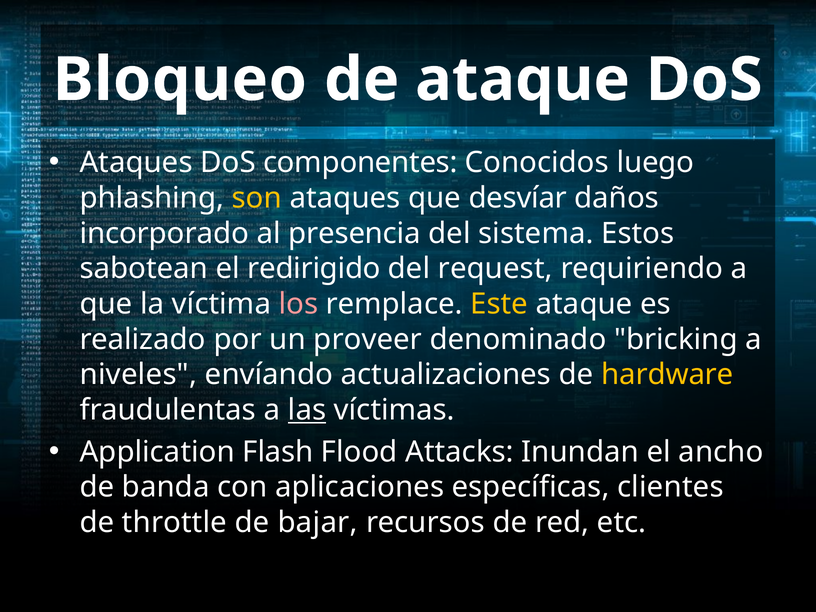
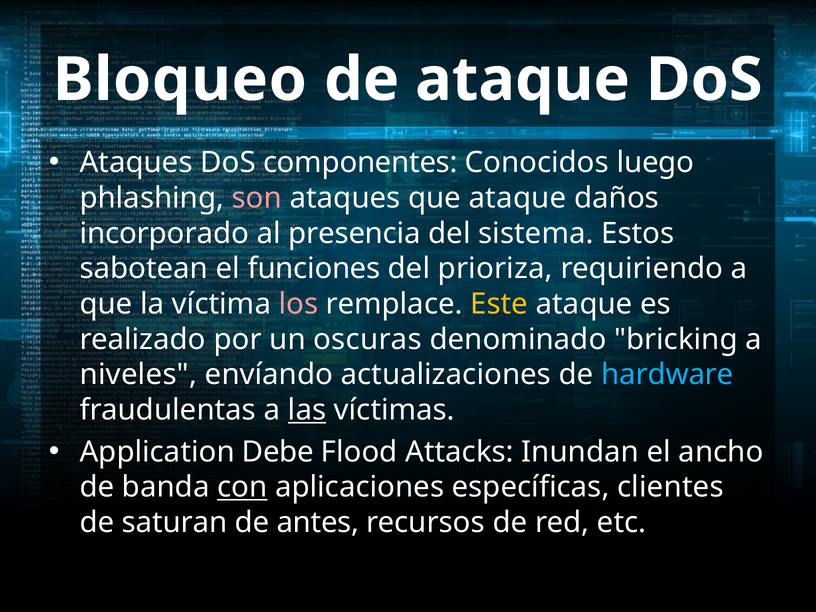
son colour: yellow -> pink (257, 198)
que desvíar: desvíar -> ataque (518, 198)
redirigido: redirigido -> funciones (314, 269)
request: request -> prioriza (495, 269)
proveer: proveer -> oscuras (368, 339)
hardware colour: yellow -> light blue (667, 375)
Flash: Flash -> Debe (278, 452)
con underline: none -> present (242, 487)
throttle: throttle -> saturan (175, 522)
bajar: bajar -> antes (318, 522)
